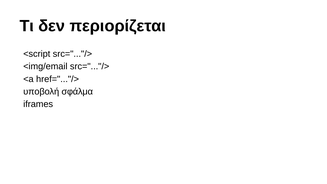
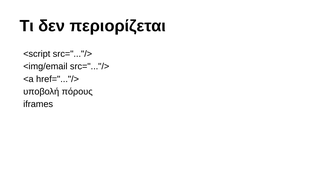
σφάλμα: σφάλμα -> πόρους (77, 92)
